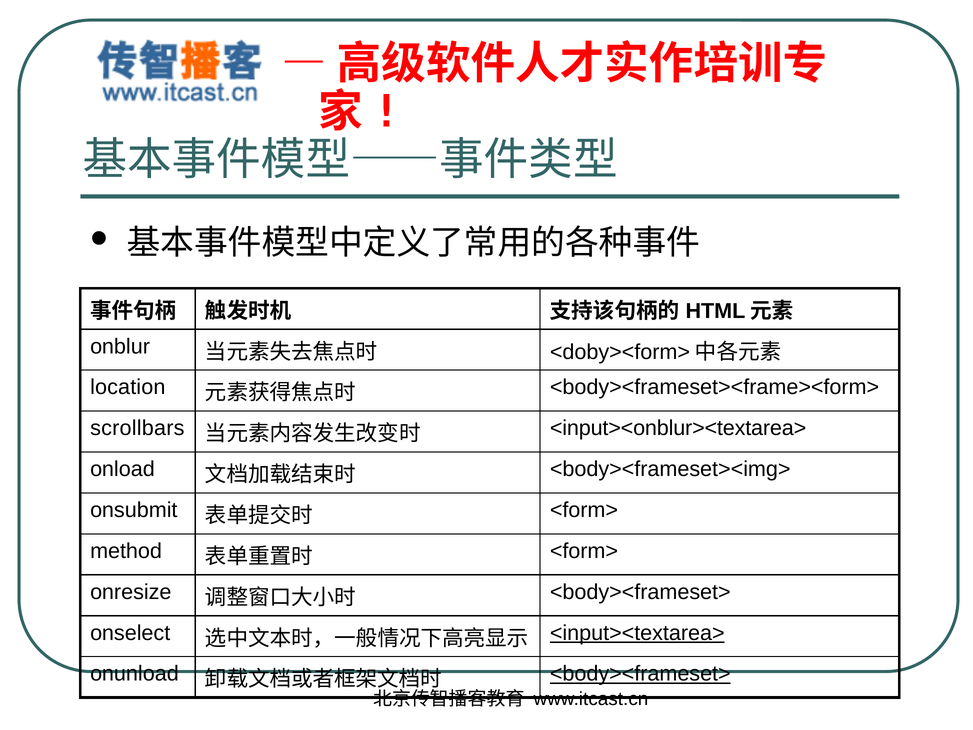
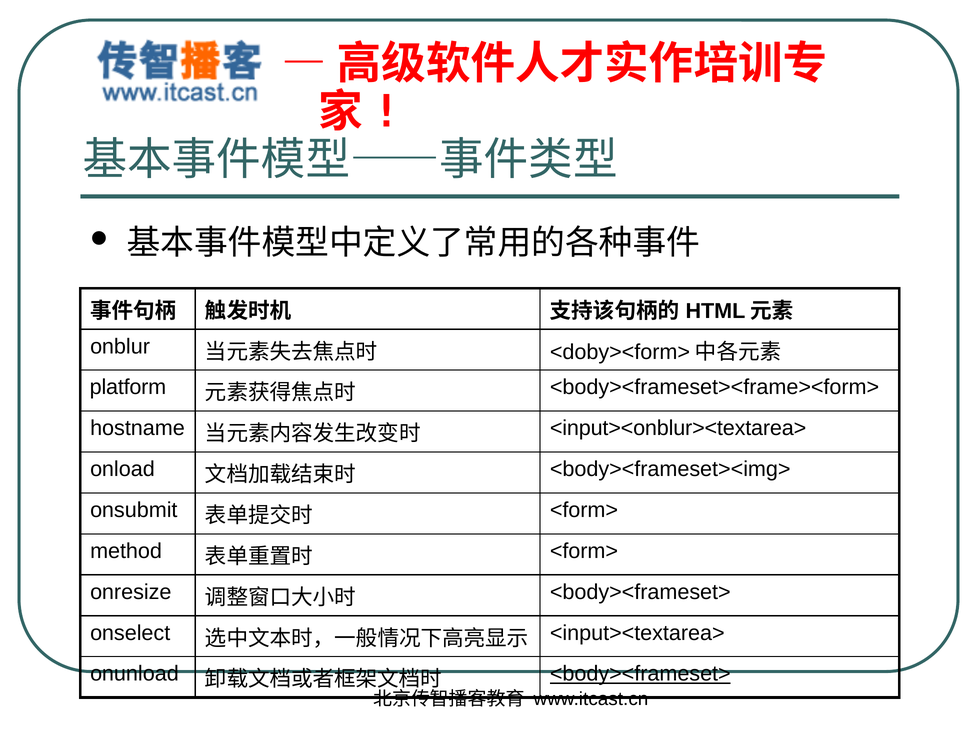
location: location -> platform (128, 387)
scrollbars: scrollbars -> hostname (137, 428)
<input><textarea> underline: present -> none (637, 633)
